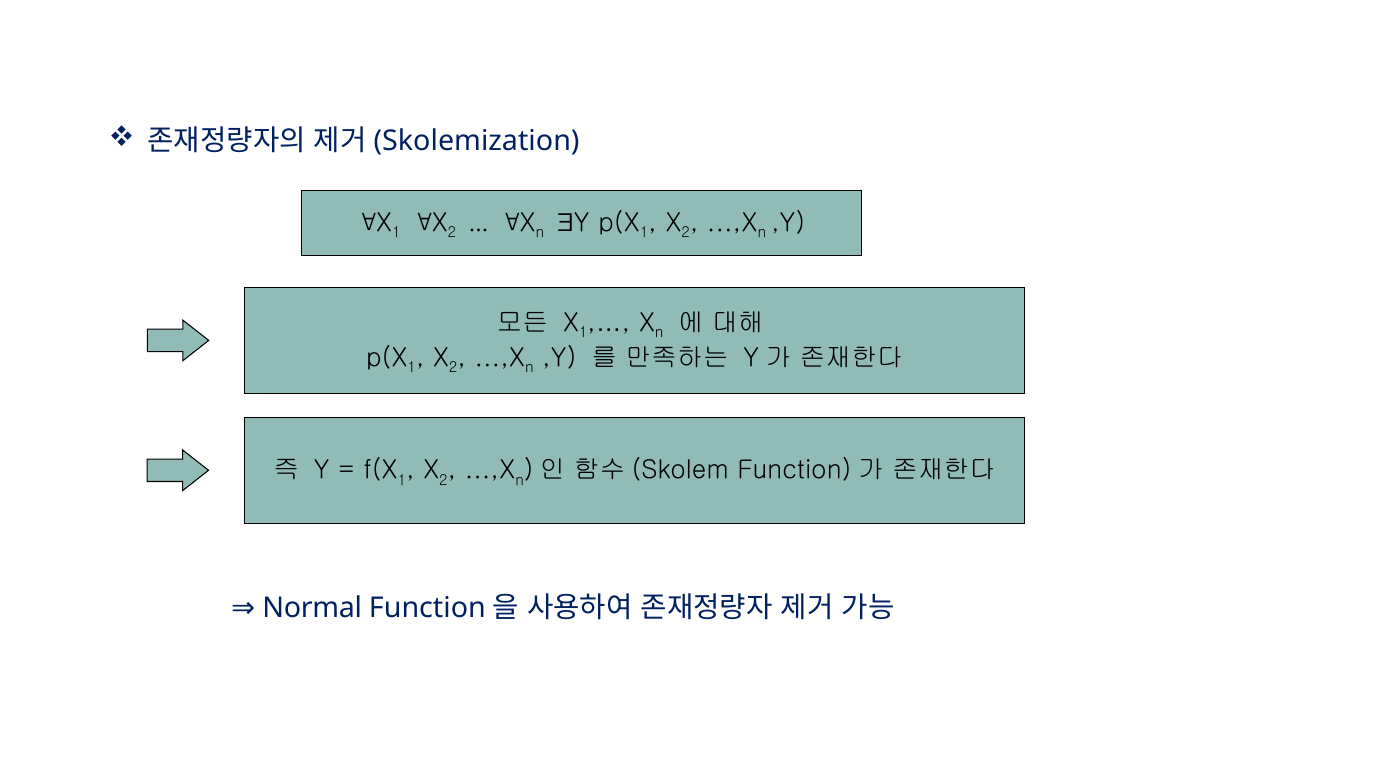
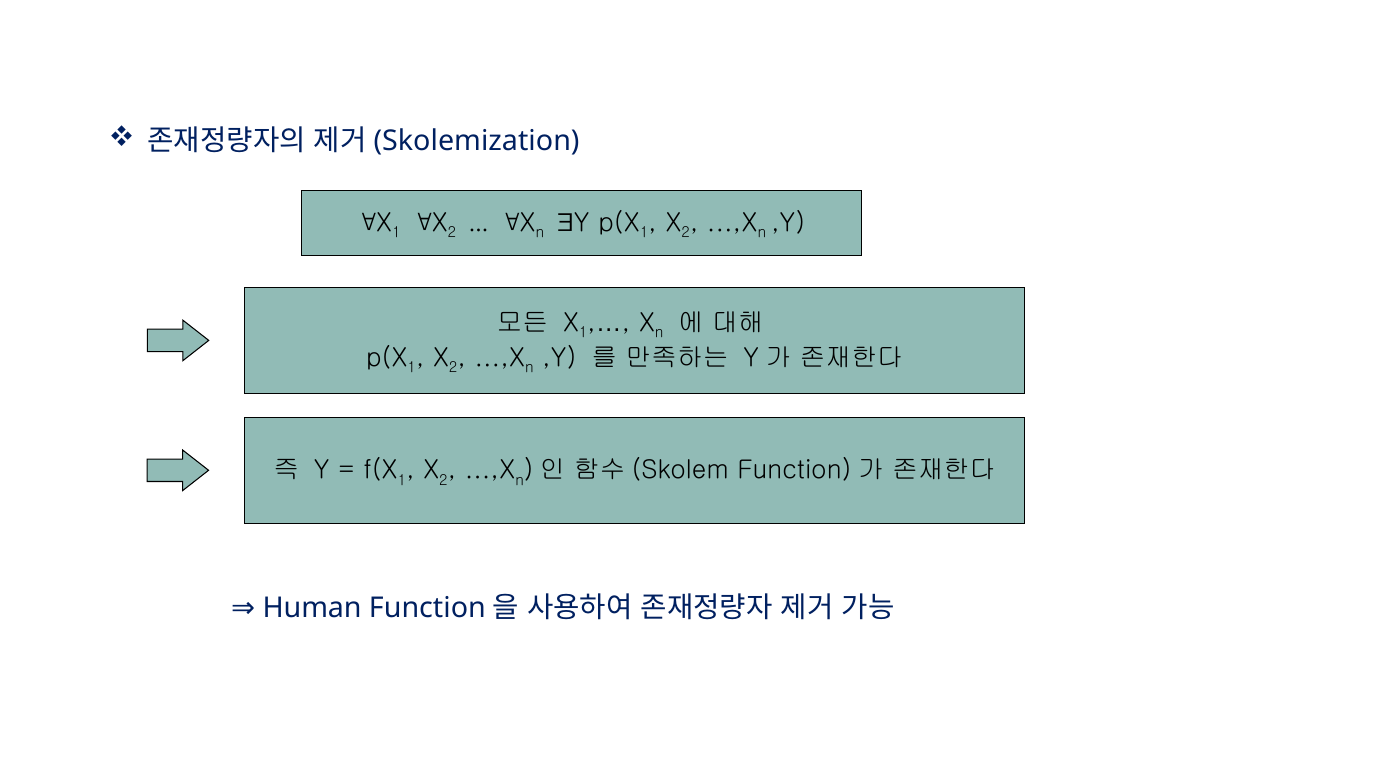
Normal: Normal -> Human (312, 609)
